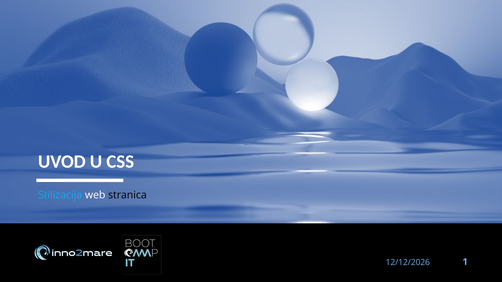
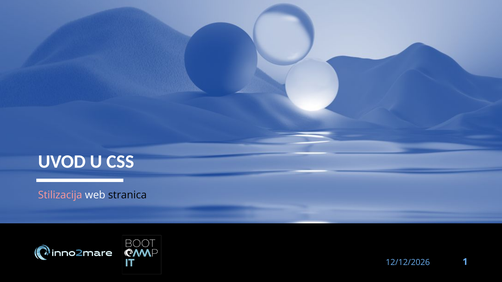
Stilizacija colour: light blue -> pink (60, 195)
